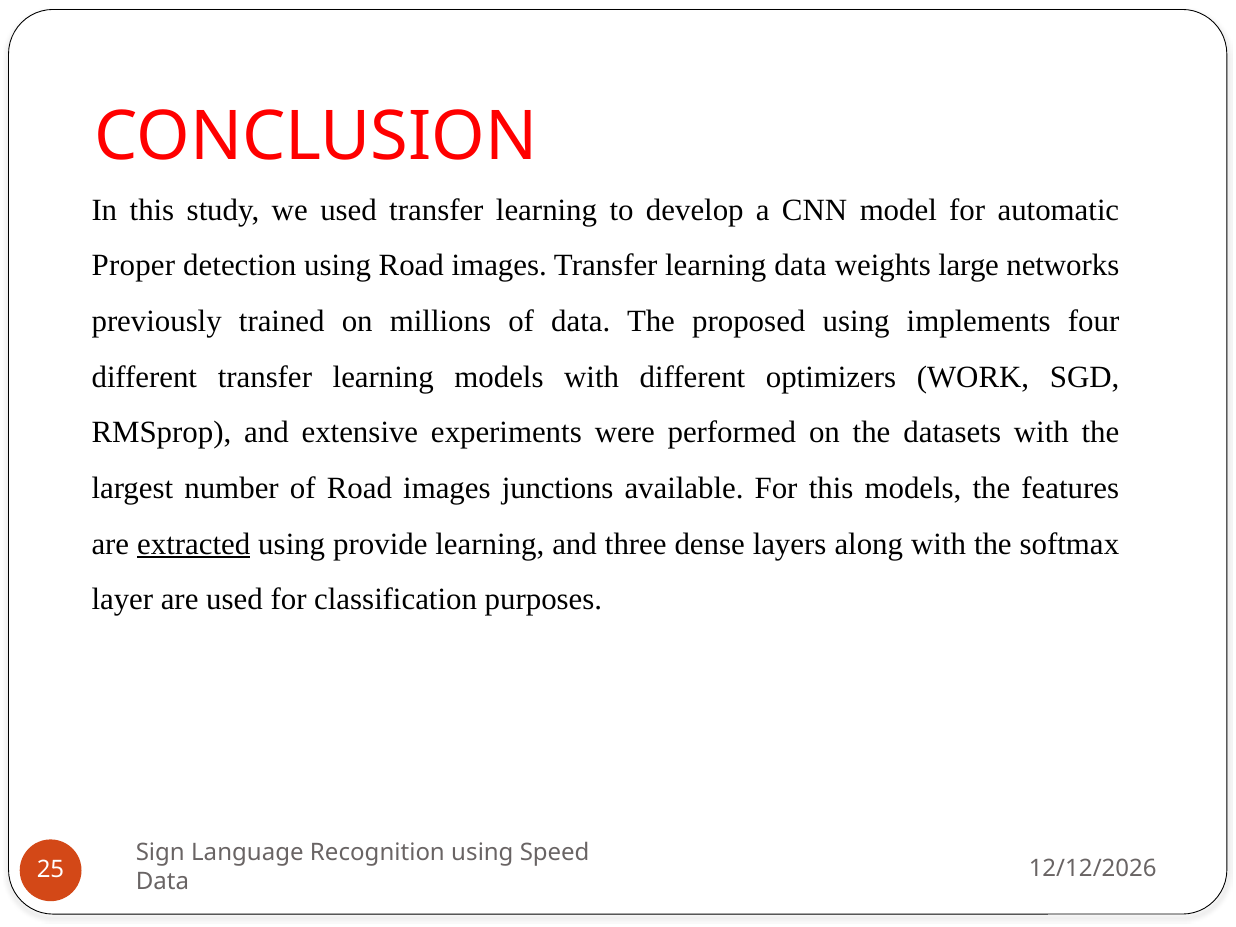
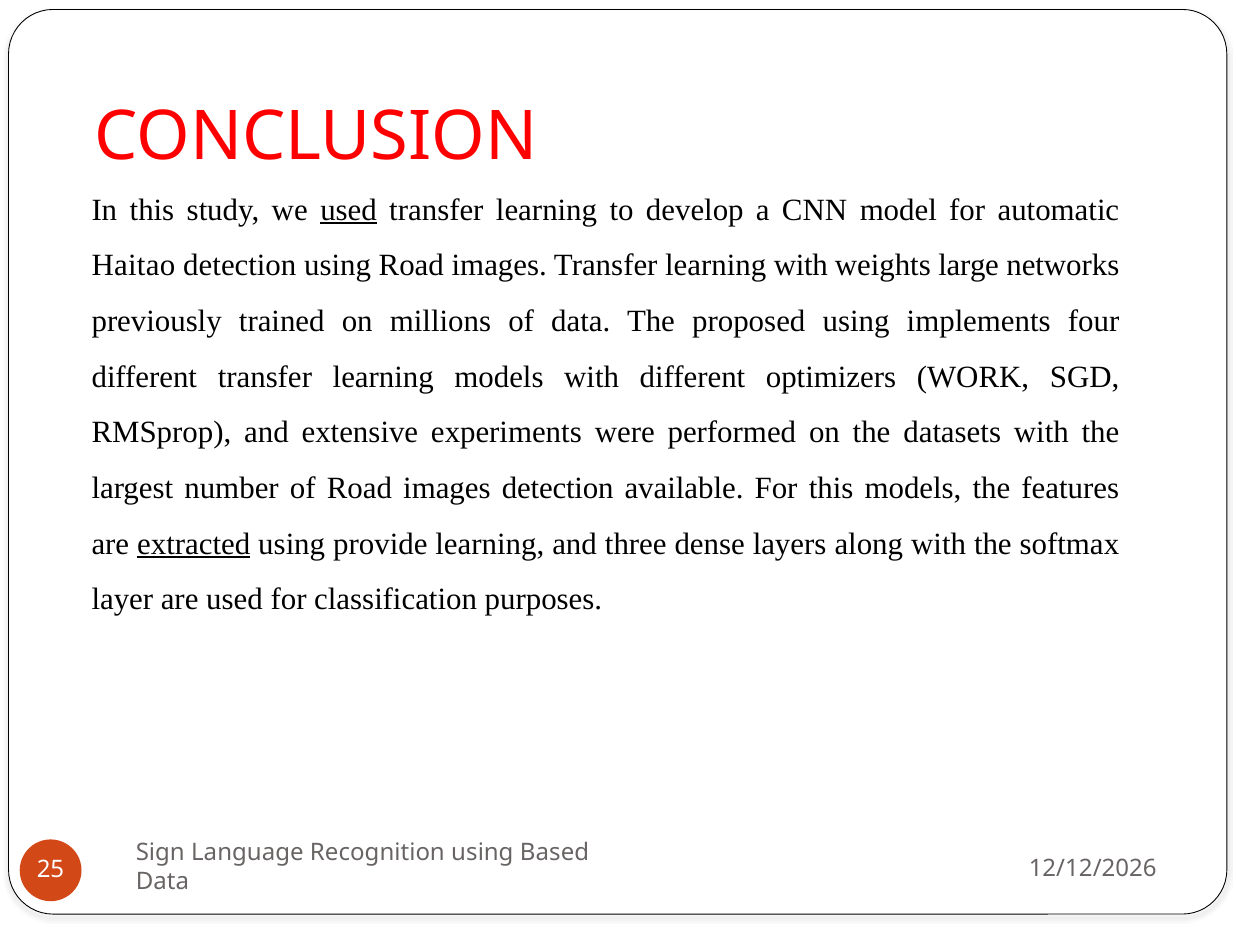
used underline: none -> present (349, 210)
Proper: Proper -> Haitao (133, 266)
learning data: data -> with (801, 266)
images junctions: junctions -> detection (558, 488)
Speed: Speed -> Based (554, 852)
